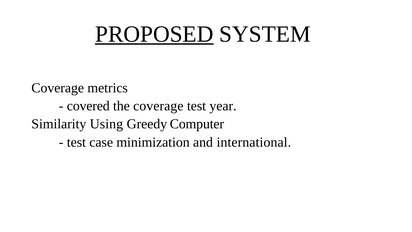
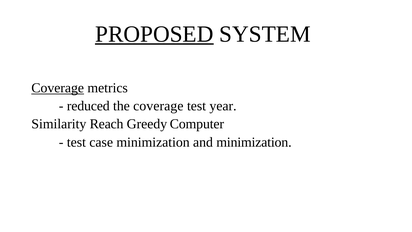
Coverage underline: none -> present (58, 88)
covered: covered -> reduced (88, 106)
Using: Using -> Reach (107, 124)
and international: international -> minimization (254, 142)
